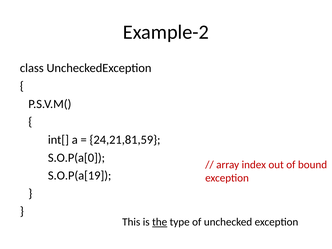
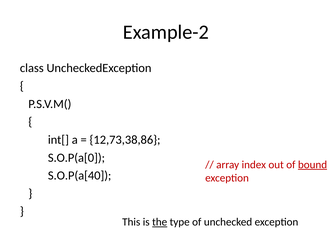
24,21,81,59: 24,21,81,59 -> 12,73,38,86 (125, 140)
bound underline: none -> present (313, 165)
S.O.P(a[19: S.O.P(a[19 -> S.O.P(a[40 (80, 176)
